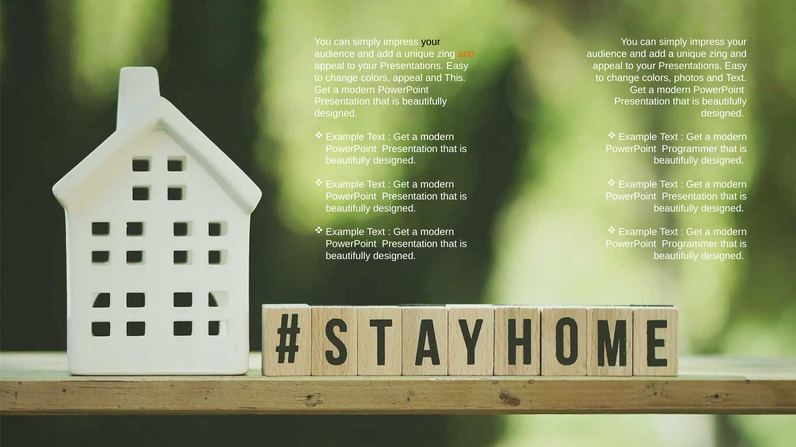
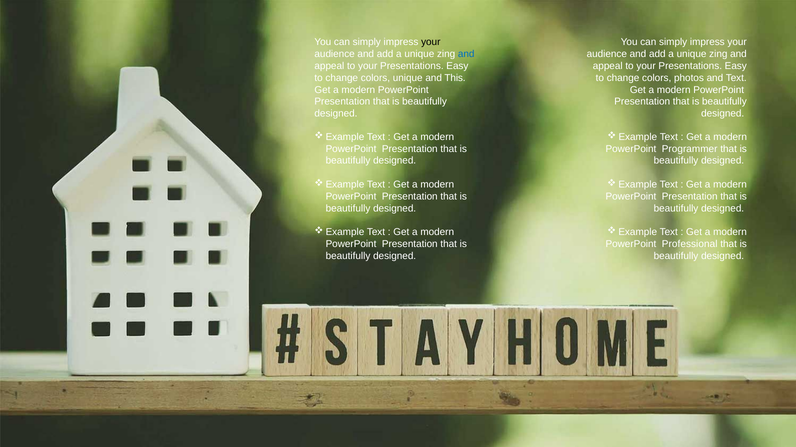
and colour: orange -> blue (466, 54)
colors appeal: appeal -> unique (408, 78)
Programmer: Programmer -> Professional (690, 245)
